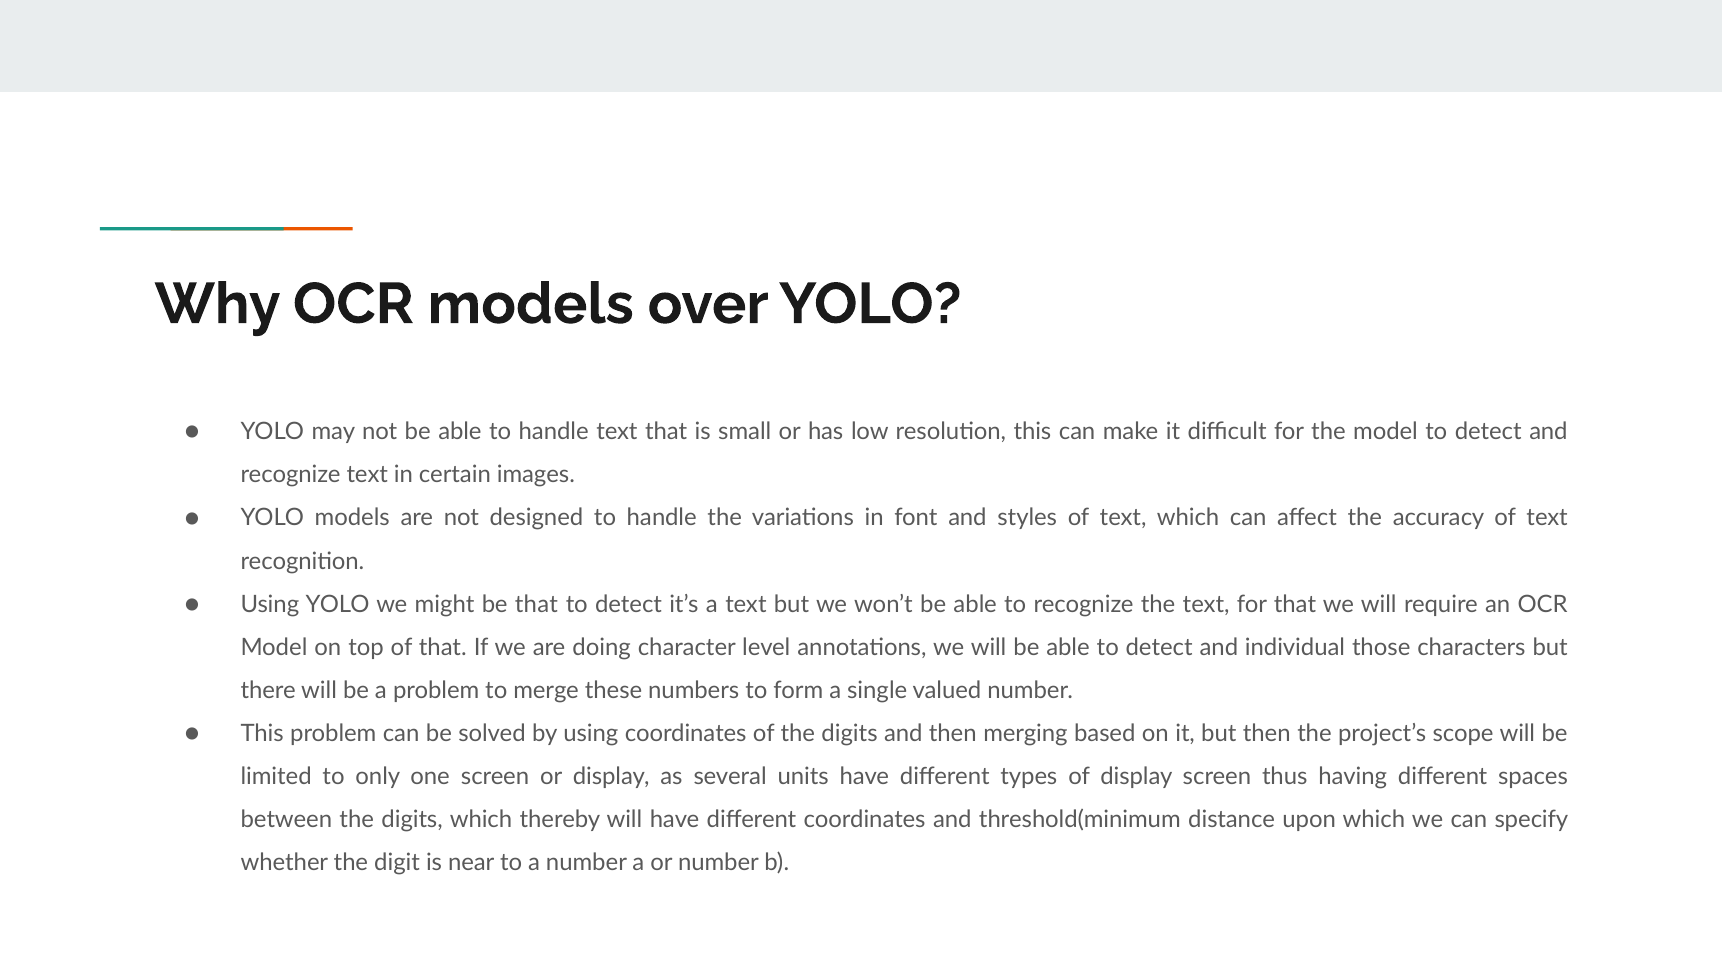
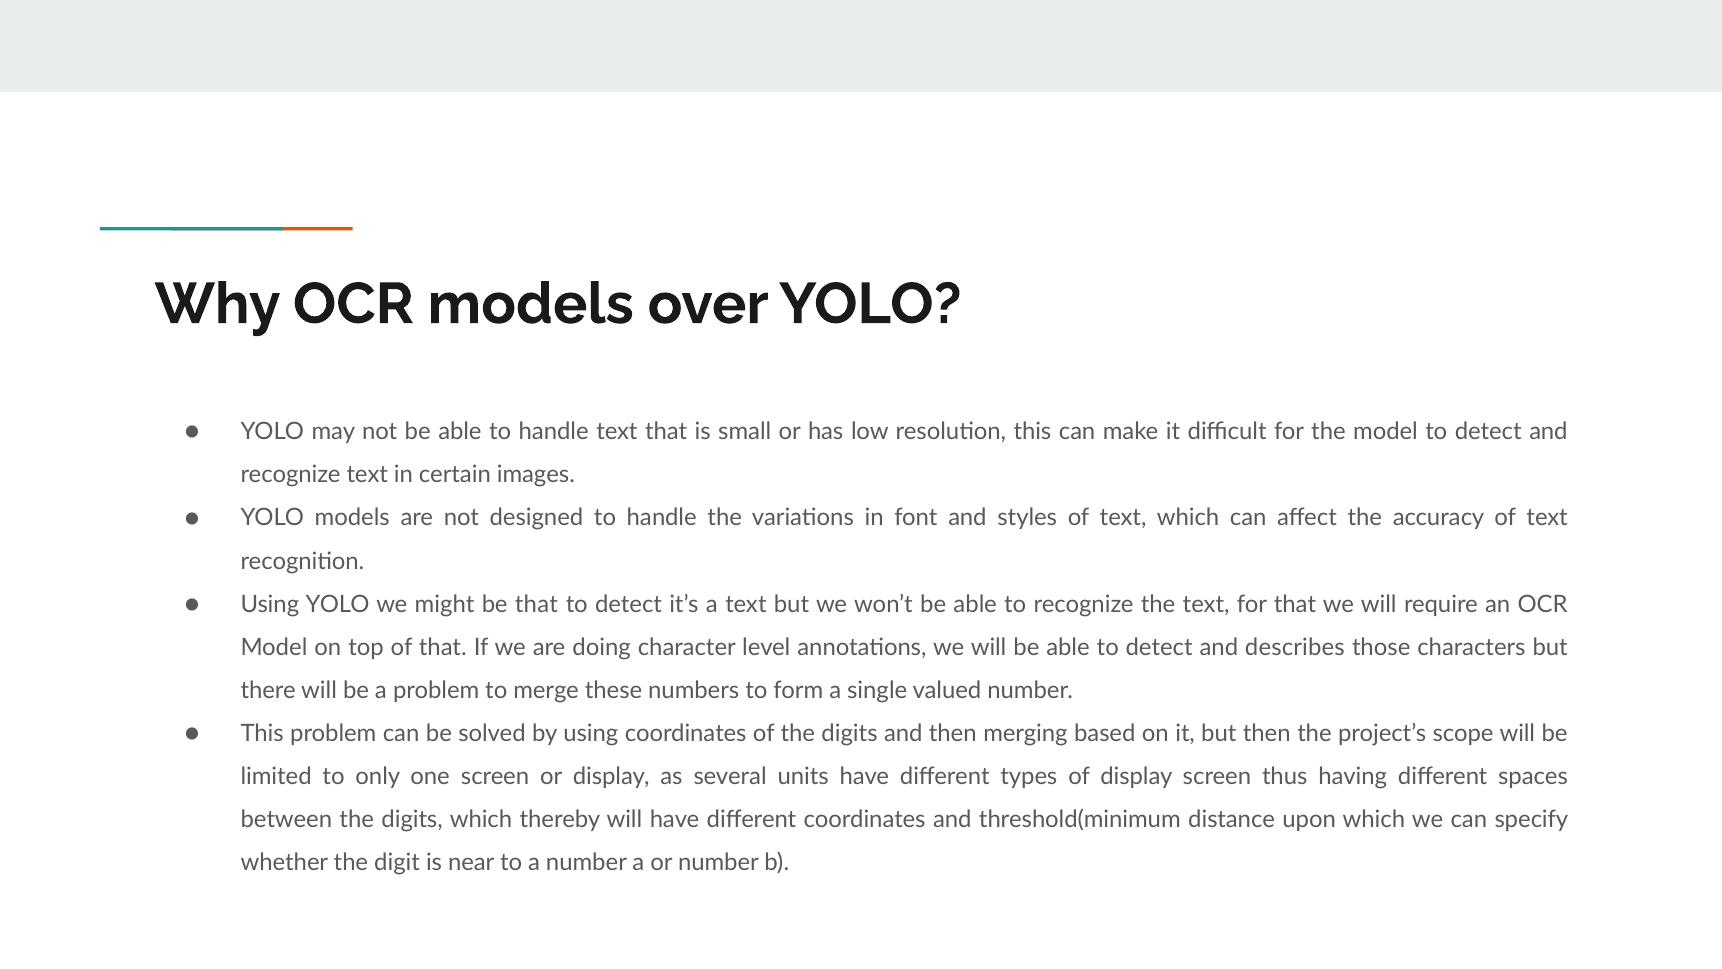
individual: individual -> describes (1295, 647)
